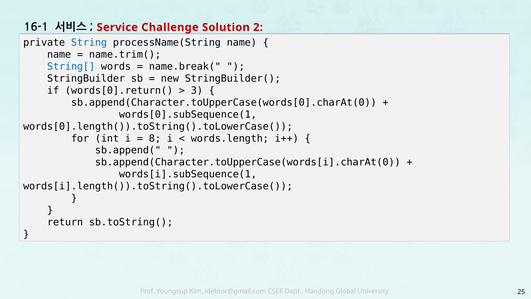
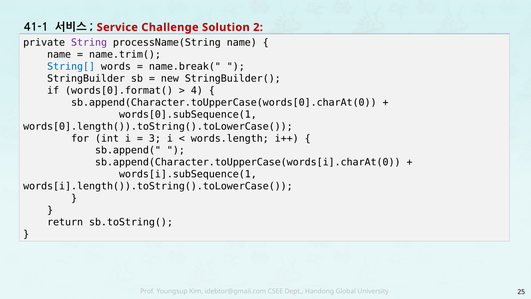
16-1: 16-1 -> 41-1 (36, 27)
String colour: blue -> purple (89, 43)
words[0].return(: words[0].return( -> words[0].format( (119, 90)
3: 3 -> 4 (197, 90)
8: 8 -> 3 (155, 138)
